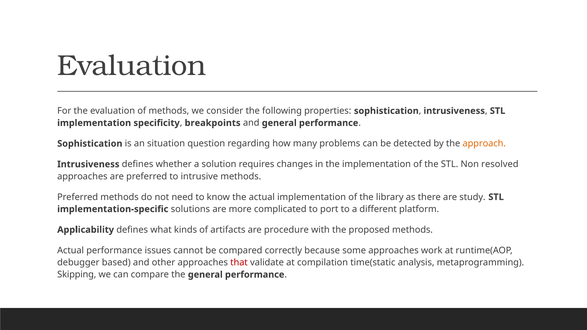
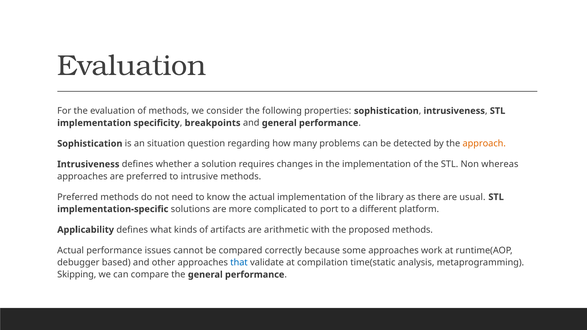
resolved: resolved -> whereas (500, 164)
study: study -> usual (472, 197)
procedure: procedure -> arithmetic (286, 230)
that colour: red -> blue (239, 263)
